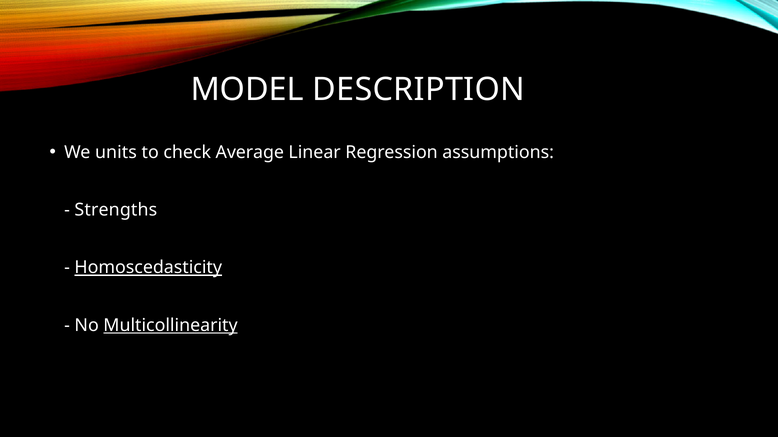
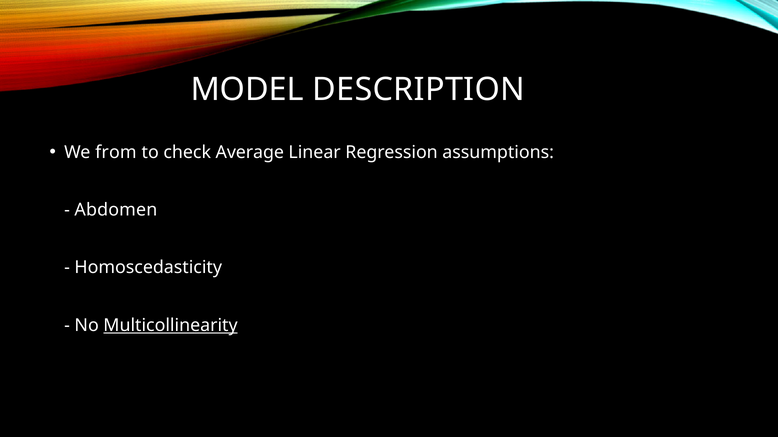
units: units -> from (116, 152)
Strengths: Strengths -> Abdomen (116, 210)
Homoscedasticity underline: present -> none (148, 268)
